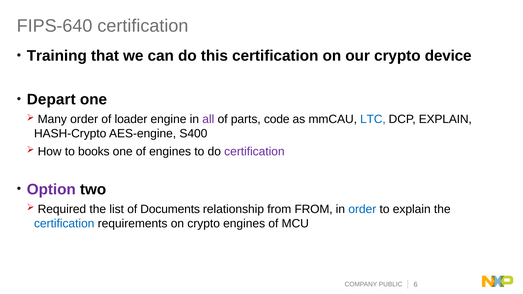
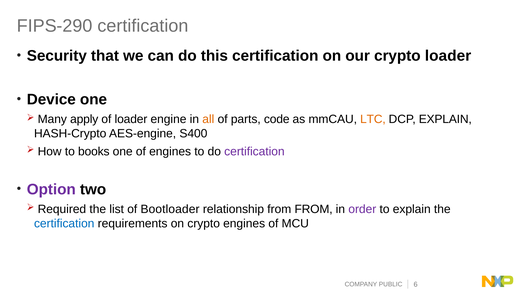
FIPS-640: FIPS-640 -> FIPS-290 (55, 26)
Training: Training -> Security (57, 56)
crypto device: device -> loader (448, 56)
Depart: Depart -> Device (51, 100)
Many order: order -> apply (84, 119)
all colour: purple -> orange (208, 119)
LTC colour: blue -> orange (373, 119)
Documents: Documents -> Bootloader (170, 209)
order colour: blue -> purple (362, 209)
